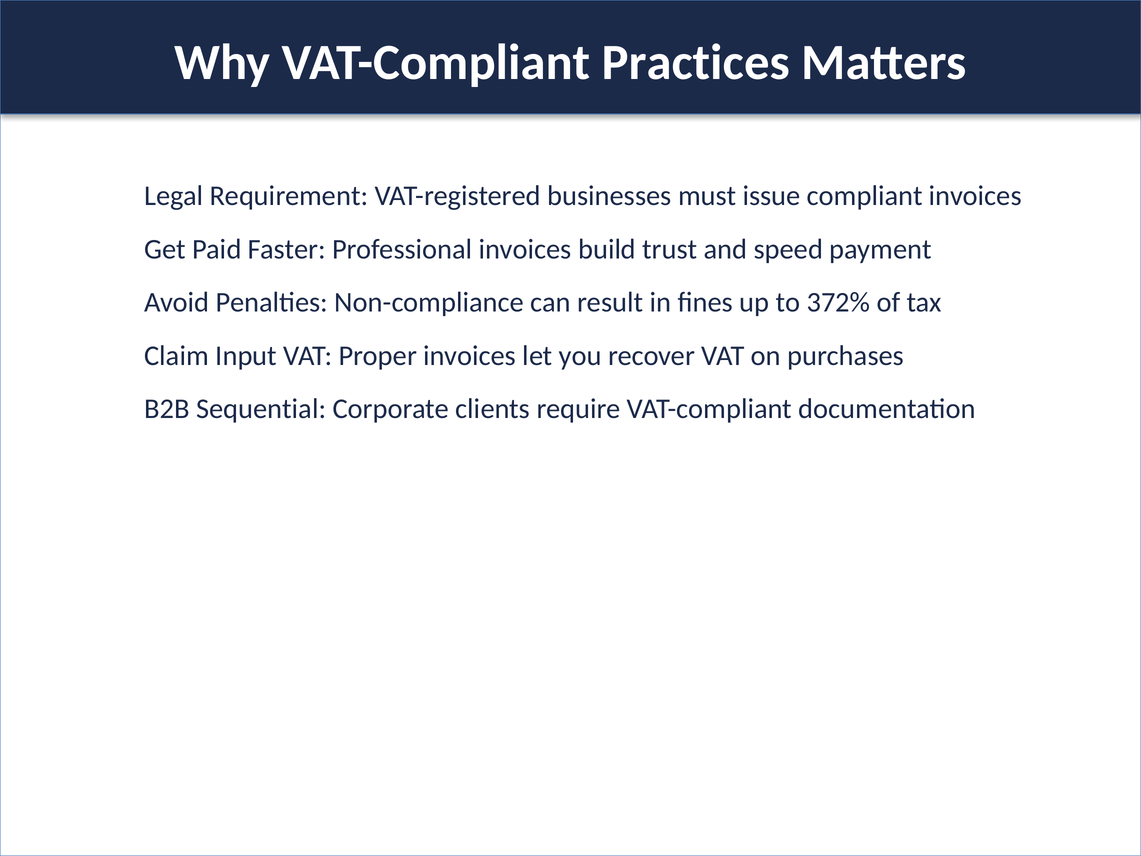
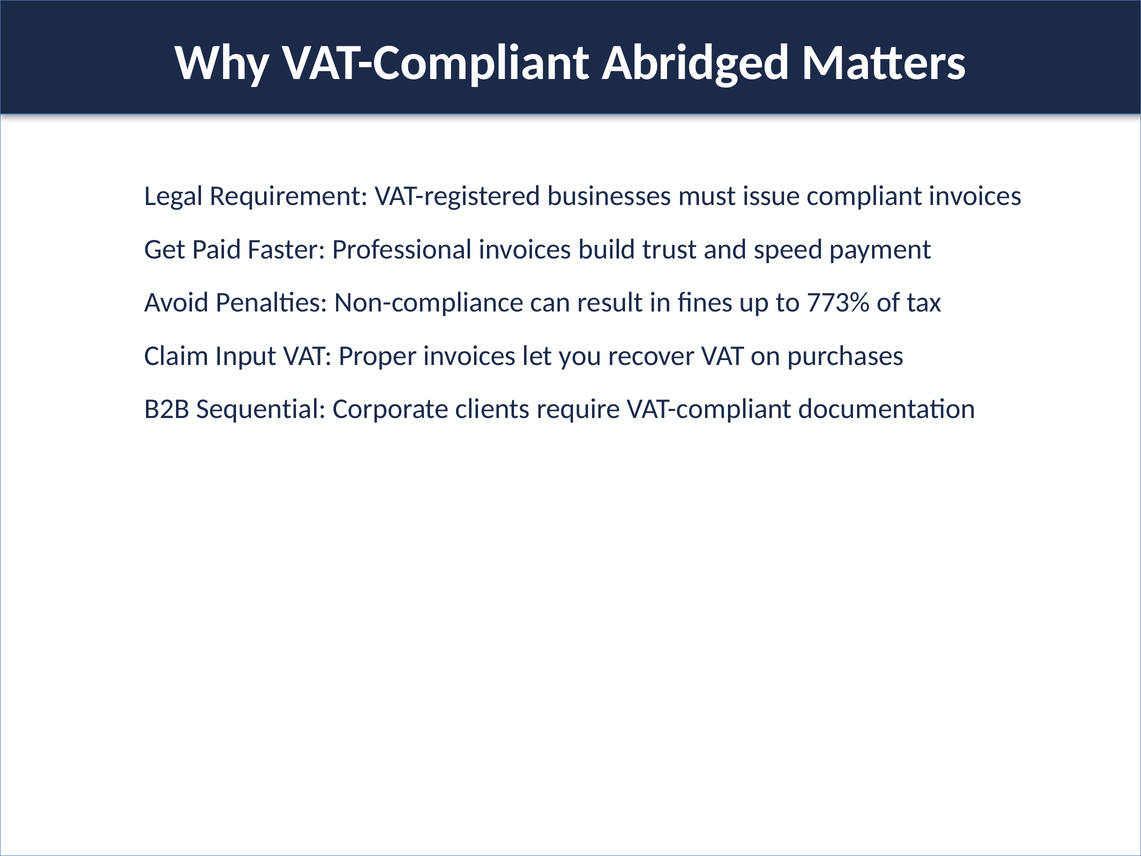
Practices: Practices -> Abridged (696, 62)
372%: 372% -> 773% (838, 302)
